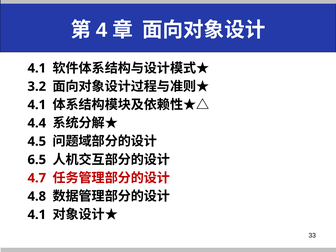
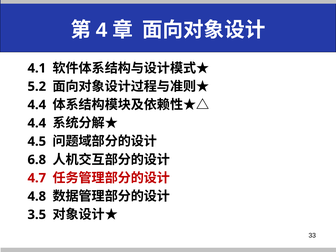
3.2: 3.2 -> 5.2 (37, 86)
4.1: 4.1 -> 4.4 (37, 105)
6.5: 6.5 -> 6.8 (37, 160)
4.1: 4.1 -> 3.5 (37, 215)
